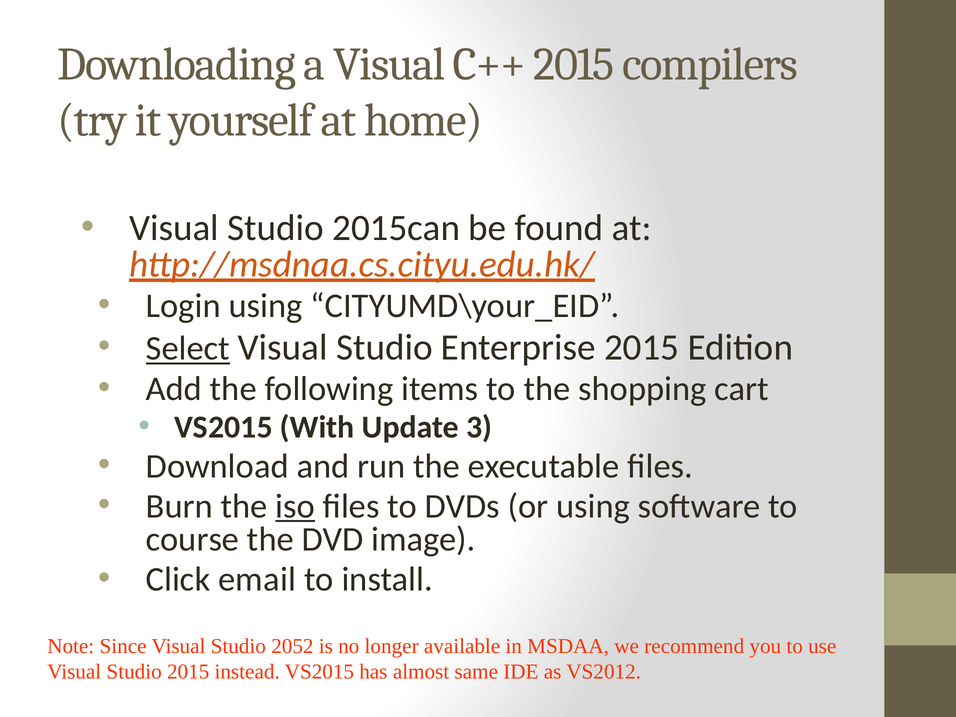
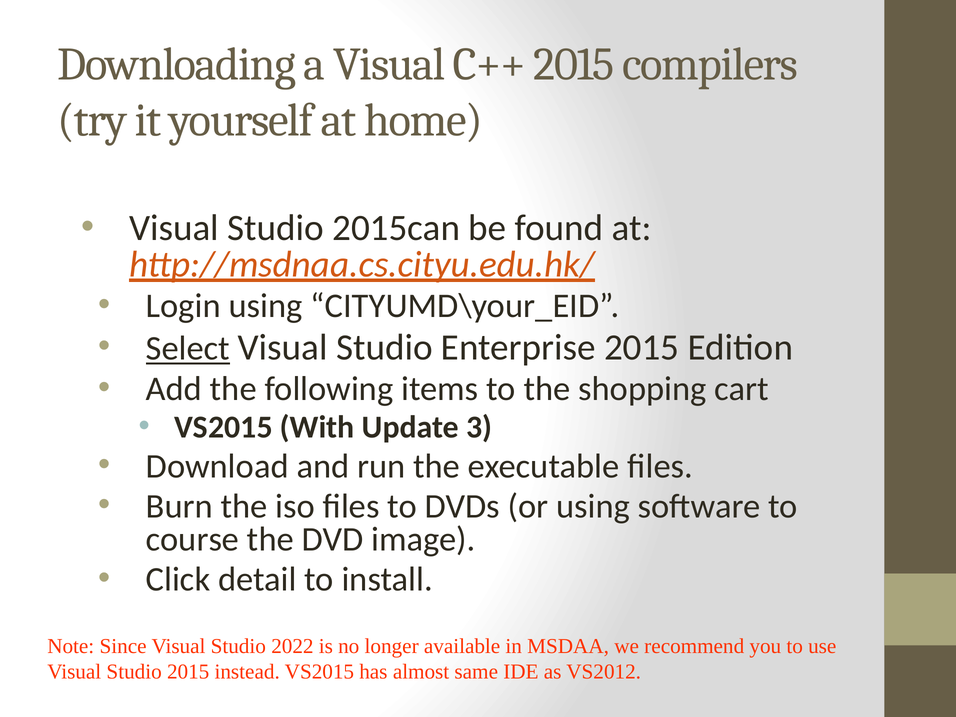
iso underline: present -> none (295, 506)
email: email -> detail (257, 579)
2052: 2052 -> 2022 (292, 646)
